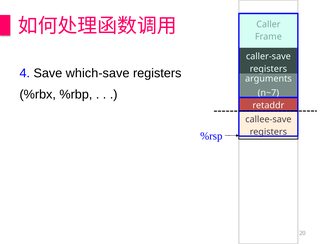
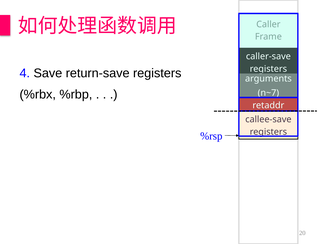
which-save: which-save -> return-save (98, 73)
